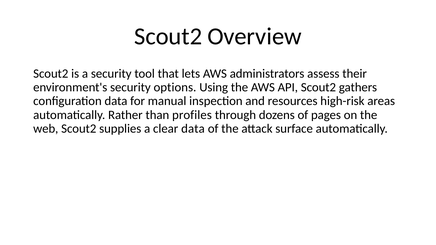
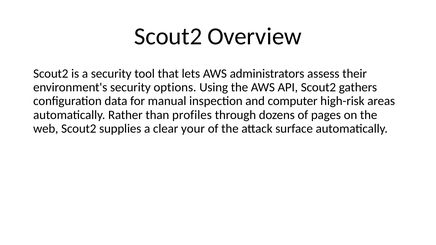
resources: resources -> computer (293, 101)
clear data: data -> your (193, 129)
